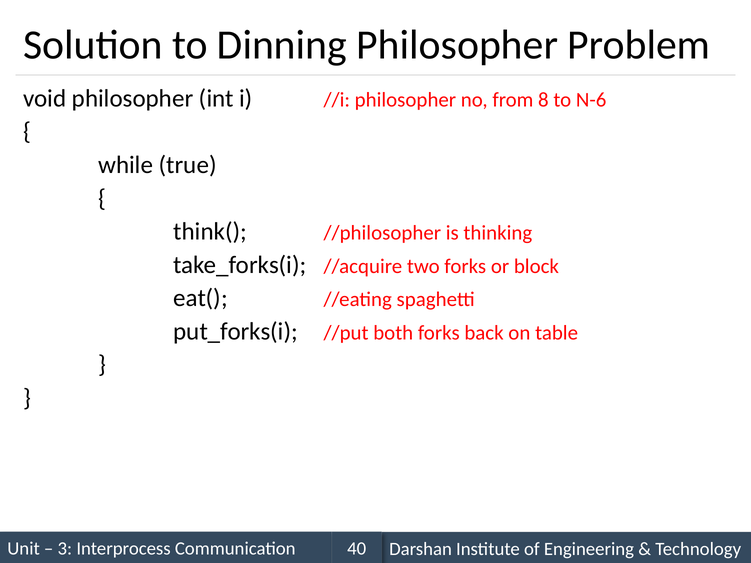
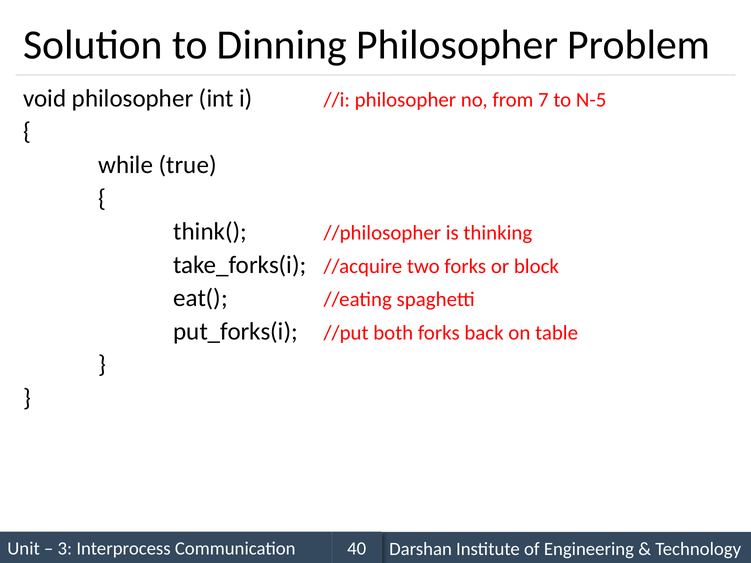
8: 8 -> 7 (543, 100)
N-6: N-6 -> N-5 (591, 100)
